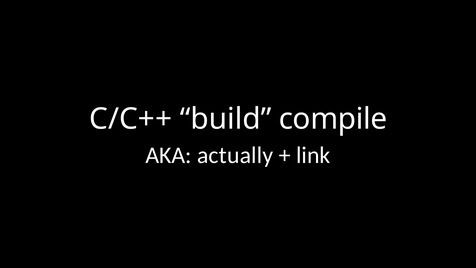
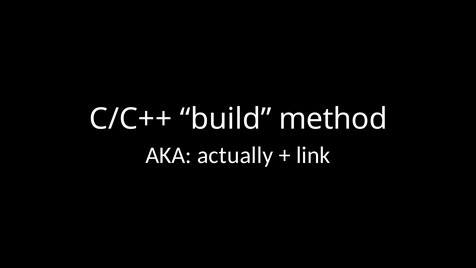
compile: compile -> method (333, 119)
